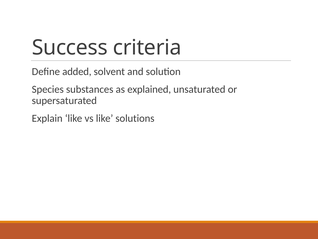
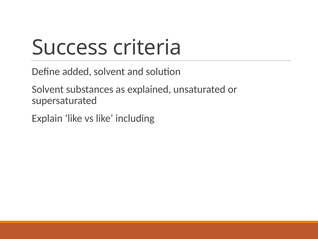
Species: Species -> Solvent (48, 89)
solutions: solutions -> including (135, 118)
